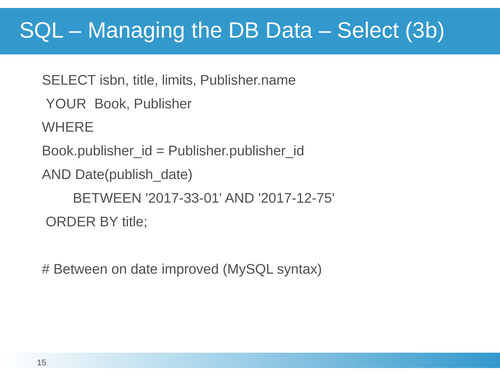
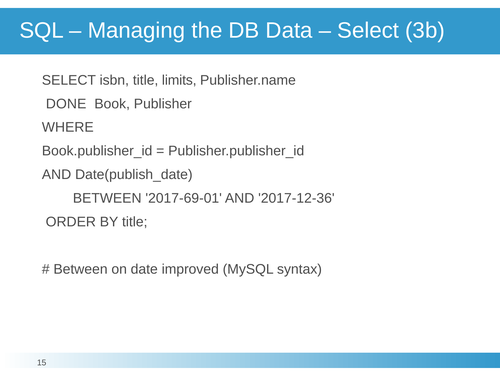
YOUR: YOUR -> DONE (66, 104)
2017-33-01: 2017-33-01 -> 2017-69-01 (184, 198)
2017-12-75: 2017-12-75 -> 2017-12-36 (296, 198)
